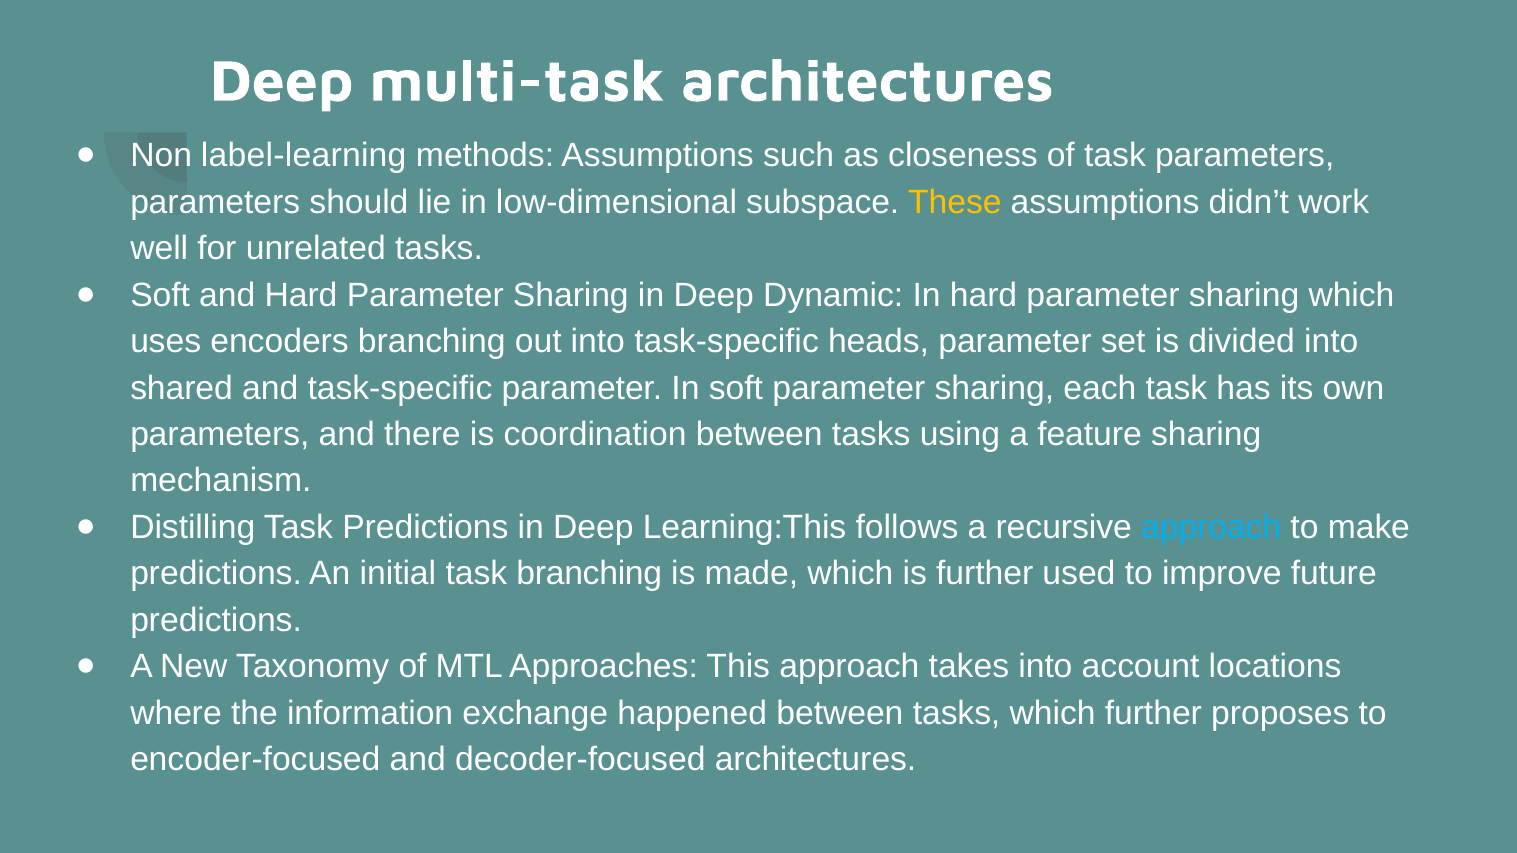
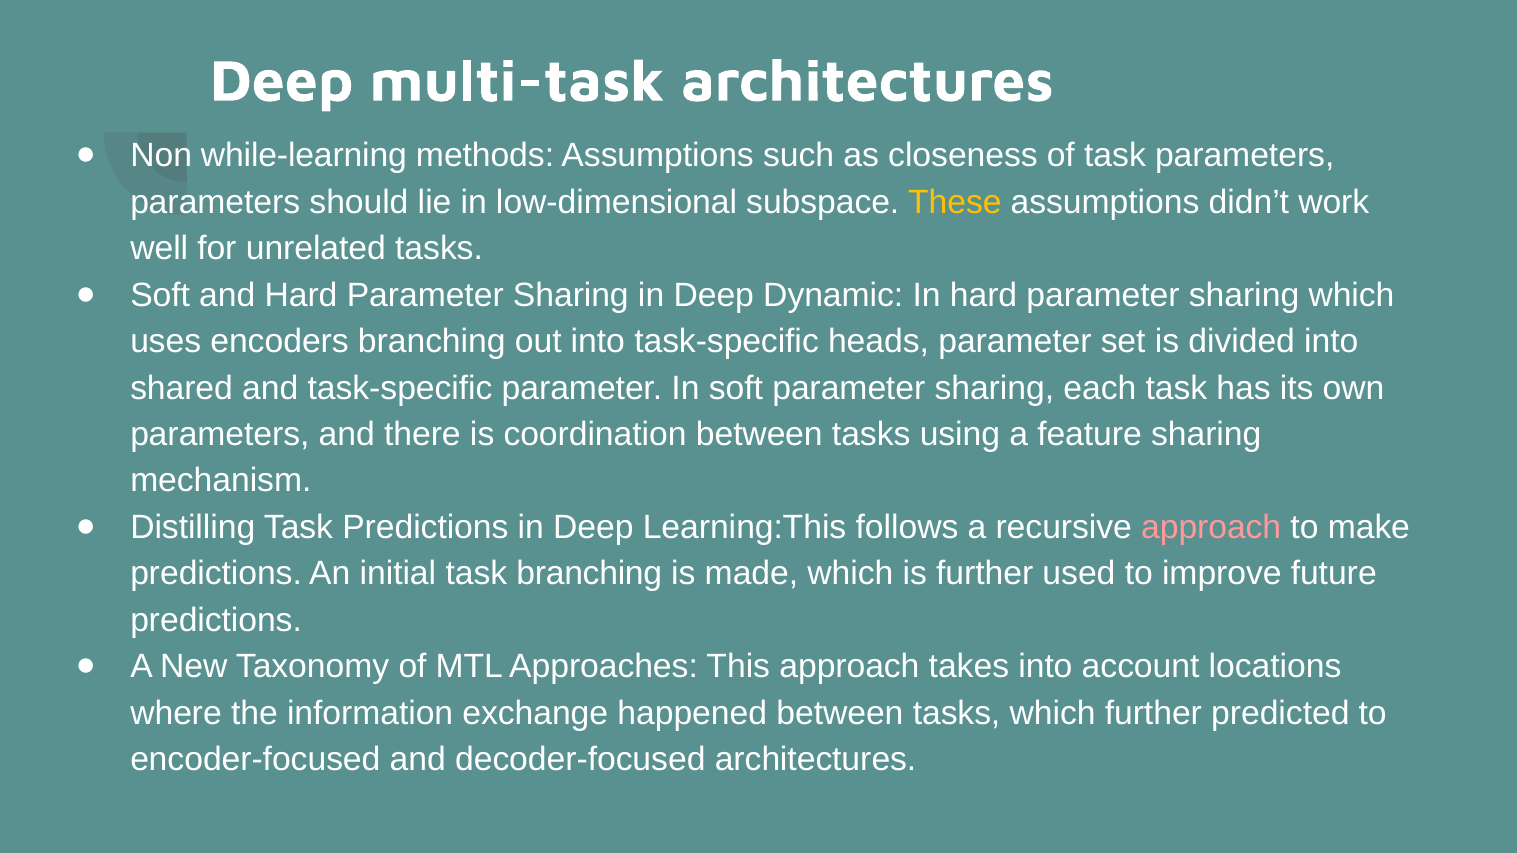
label-learning: label-learning -> while-learning (304, 156)
approach colour: light blue -> pink (1211, 527)
proposes: proposes -> predicted (1280, 713)
